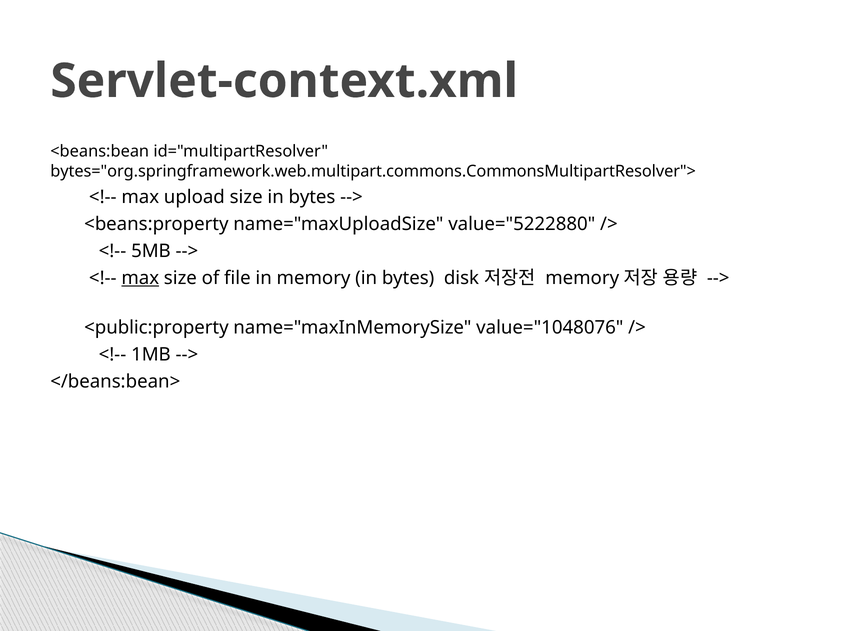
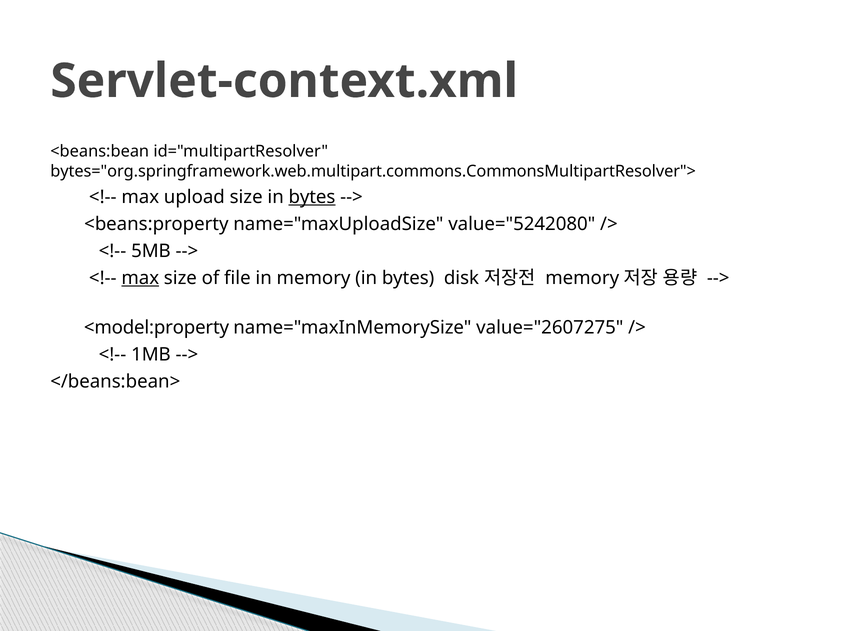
bytes underline: none -> present (312, 197)
value="5222880: value="5222880 -> value="5242080 (522, 224)
<public:property: <public:property -> <model:property (157, 327)
value="1048076: value="1048076 -> value="2607275 (550, 327)
